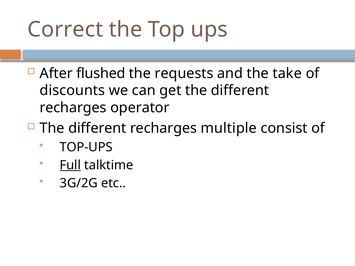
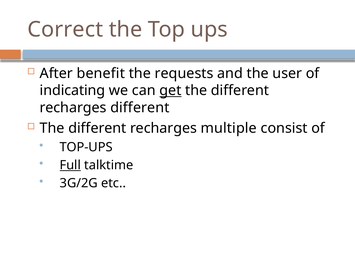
flushed: flushed -> benefit (101, 73)
take: take -> user (287, 73)
discounts: discounts -> indicating (72, 91)
get underline: none -> present (170, 91)
recharges operator: operator -> different (140, 108)
